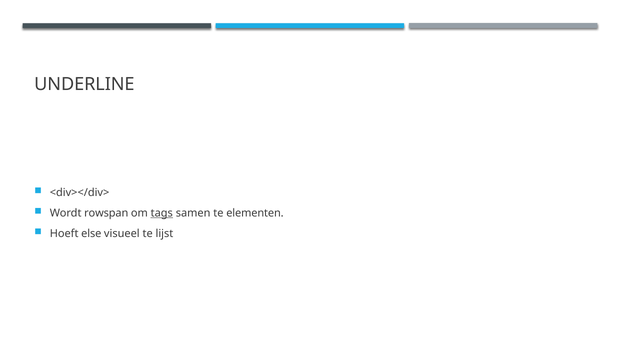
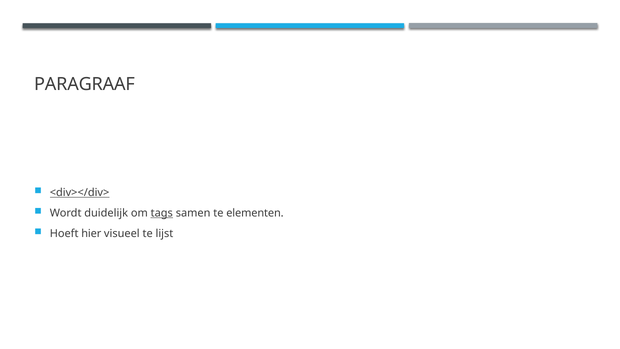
UNDERLINE: UNDERLINE -> PARAGRAAF (84, 84)
<div></div> underline: none -> present (80, 192)
rowspan: rowspan -> duidelijk (106, 213)
else: else -> hier (91, 233)
